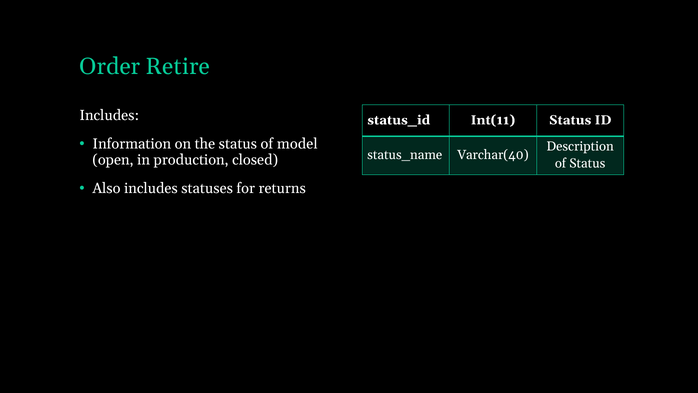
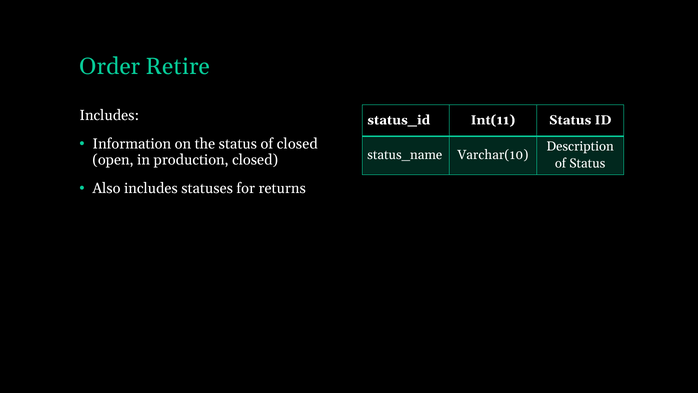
of model: model -> closed (297, 144)
Varchar(40: Varchar(40 -> Varchar(10 (493, 155)
